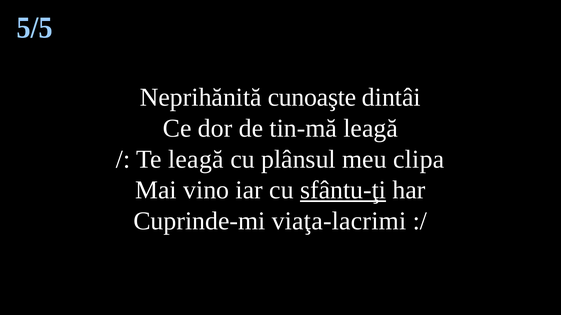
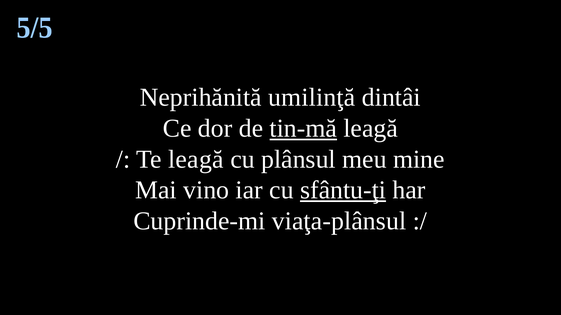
cunoaşte: cunoaşte -> umilinţă (312, 98)
tin-mă underline: none -> present (303, 129)
clipa: clipa -> mine (419, 160)
viaţa-lacrimi: viaţa-lacrimi -> viaţa-plânsul (339, 221)
